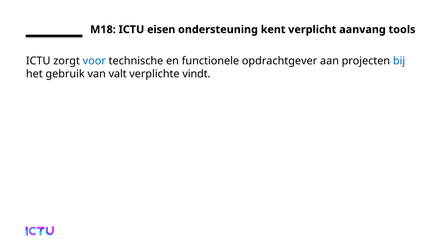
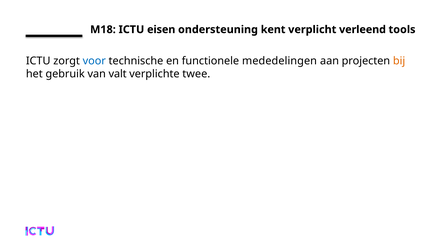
aanvang: aanvang -> verleend (363, 30)
opdrachtgever: opdrachtgever -> mededelingen (280, 61)
bij colour: blue -> orange (399, 61)
vindt: vindt -> twee (196, 74)
